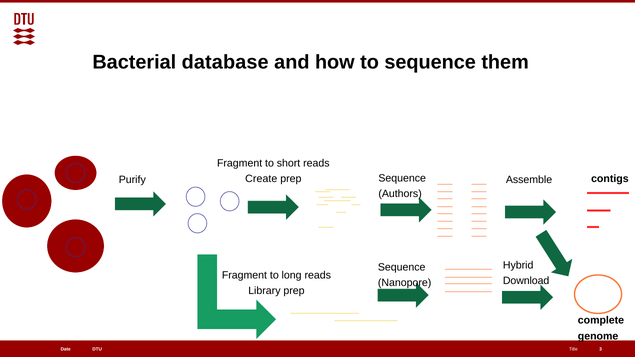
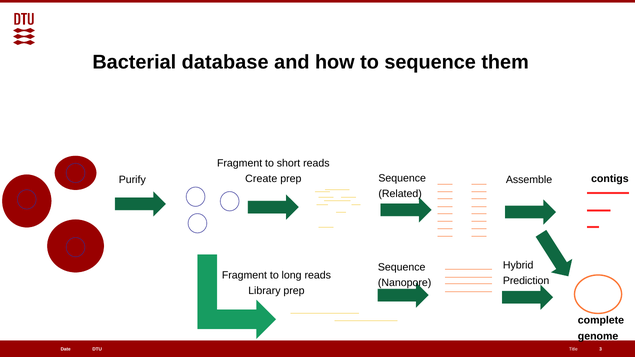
Authors: Authors -> Related (400, 194)
Download: Download -> Prediction (526, 281)
